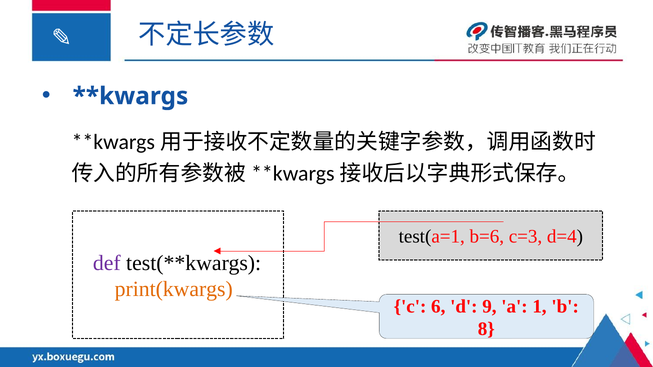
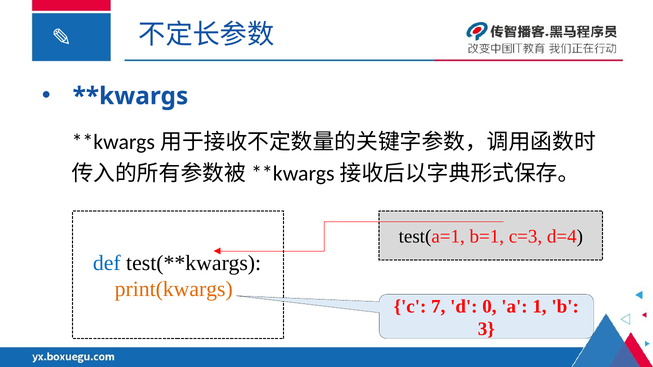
b=6: b=6 -> b=1 (487, 237)
def colour: purple -> blue (107, 263)
6: 6 -> 7 (438, 307)
9: 9 -> 0 (489, 307)
8: 8 -> 3 (486, 329)
